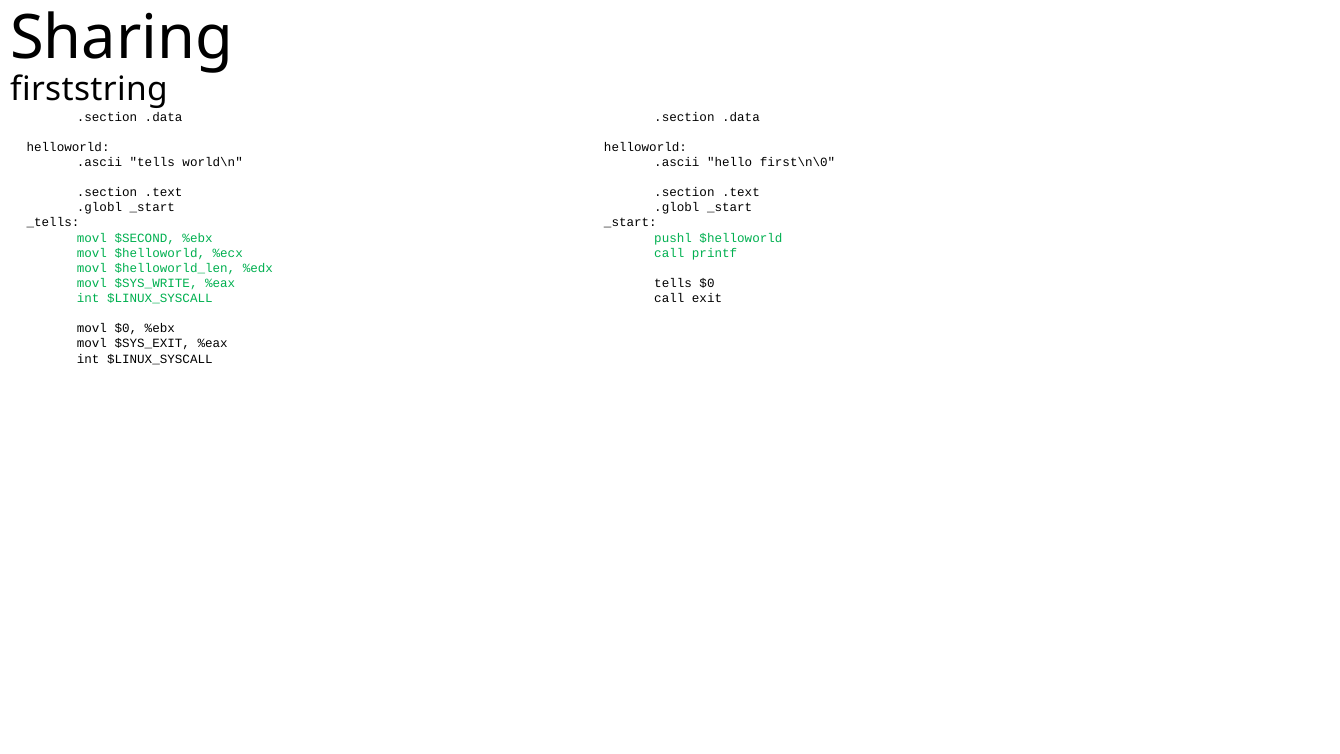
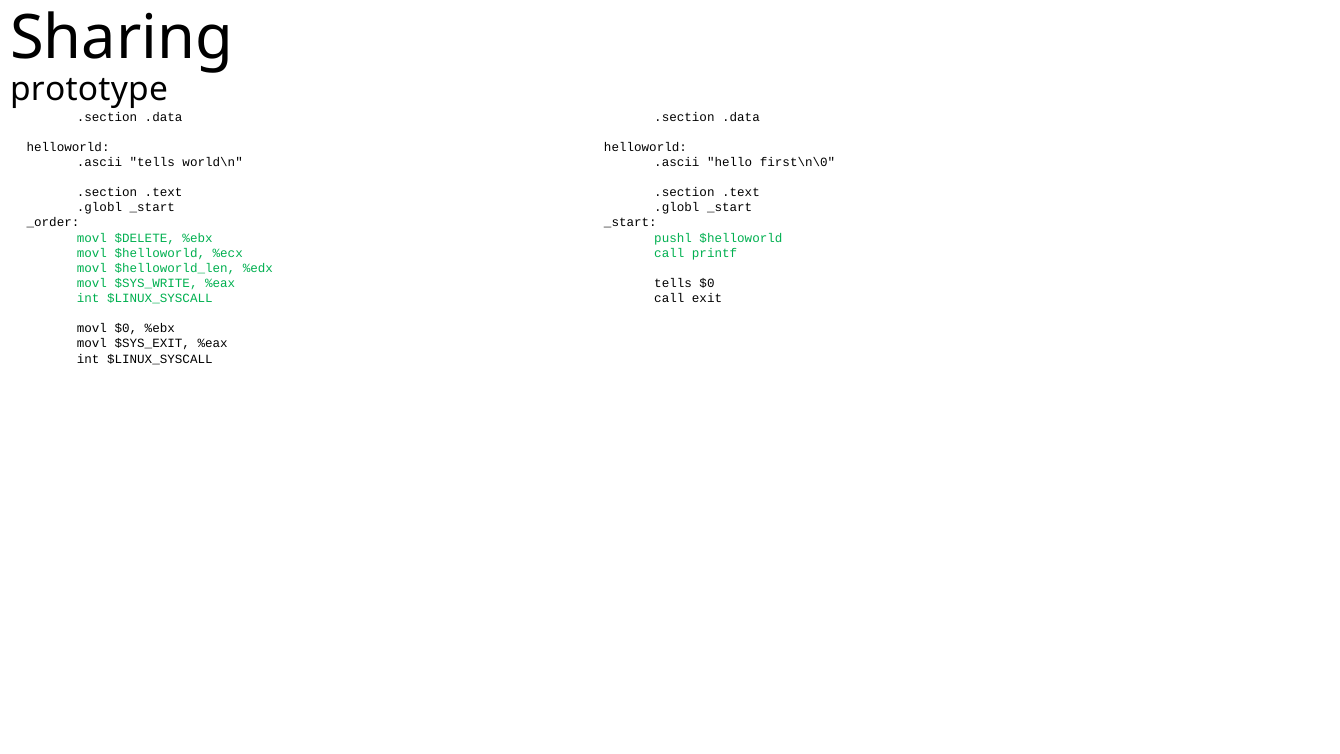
firststring: firststring -> prototype (89, 89)
_tells: _tells -> _order (53, 223)
$SECOND: $SECOND -> $DELETE (145, 238)
